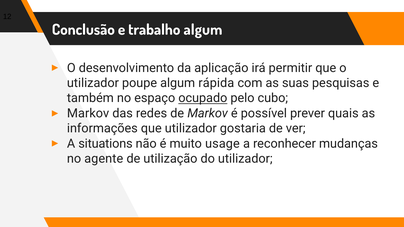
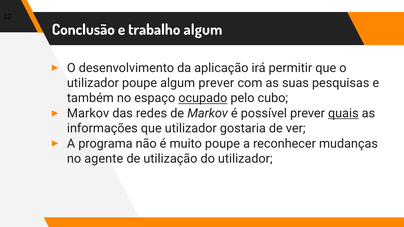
algum rápida: rápida -> prever (216, 83)
quais underline: none -> present (343, 113)
situations: situations -> programa (105, 144)
muito usage: usage -> poupe (222, 144)
